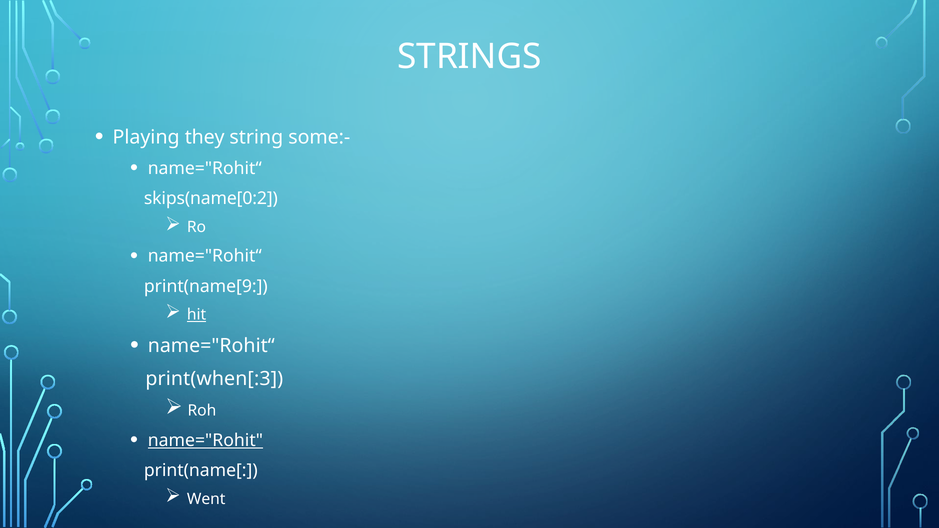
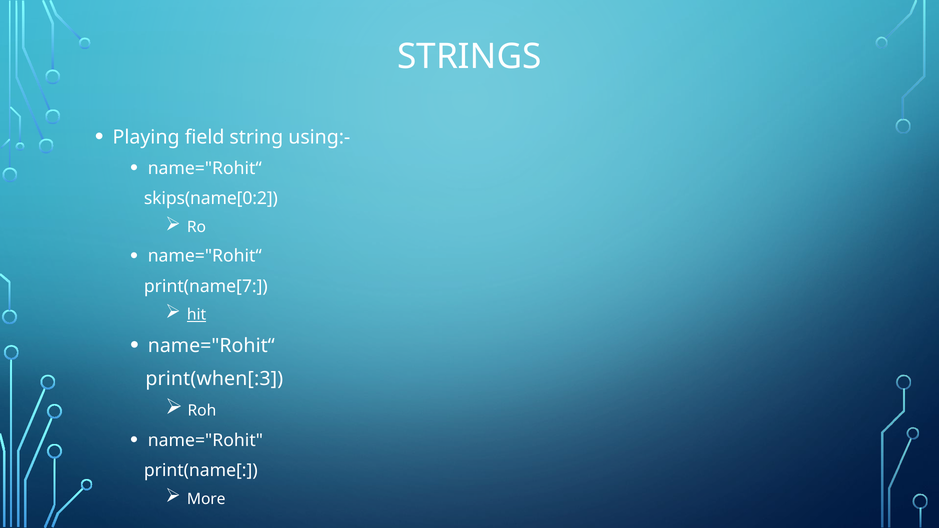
they: they -> field (205, 137)
some:-: some:- -> using:- (319, 137)
print(name[9: print(name[9 -> print(name[7 (206, 286)
name="Rohit underline: present -> none (205, 440)
Went: Went -> More (206, 499)
